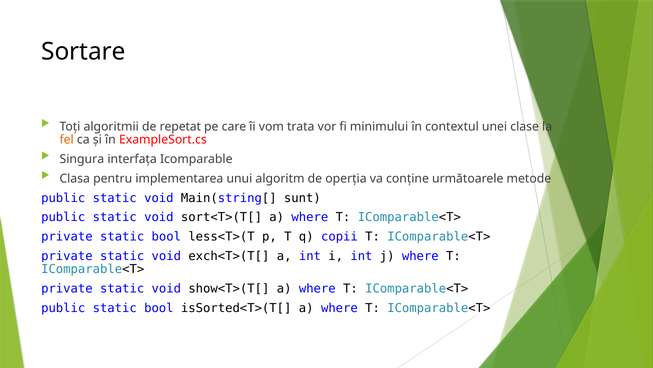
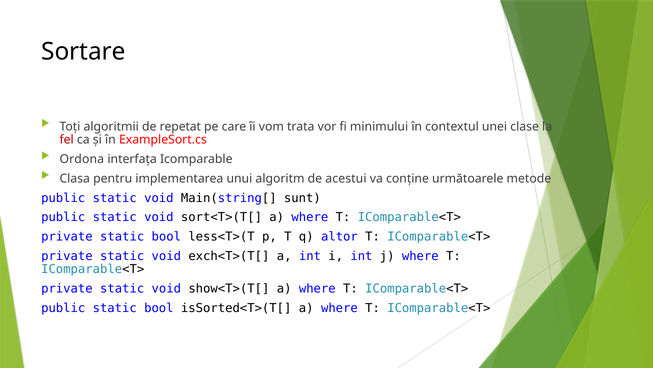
fel colour: orange -> red (67, 140)
Singura: Singura -> Ordona (82, 159)
operția: operția -> acestui (346, 178)
copii: copii -> altor (339, 236)
